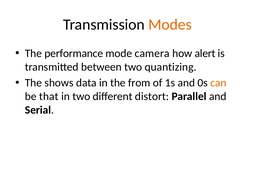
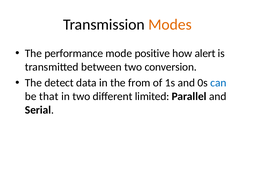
camera: camera -> positive (152, 53)
quantizing: quantizing -> conversion (171, 67)
shows: shows -> detect (59, 83)
can colour: orange -> blue (218, 83)
distort: distort -> limited (152, 97)
